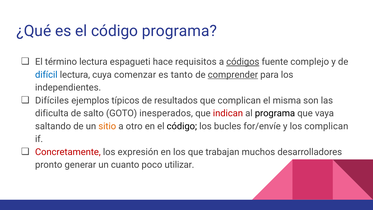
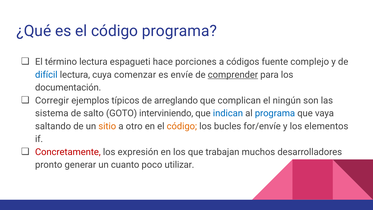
requisitos: requisitos -> porciones (196, 62)
códigos underline: present -> none (243, 62)
tanto: tanto -> envíe (182, 75)
independientes: independientes -> documentación (68, 88)
Difíciles: Difíciles -> Corregir (52, 100)
resultados: resultados -> arreglando (176, 100)
misma: misma -> ningún (287, 100)
dificulta: dificulta -> sistema (52, 113)
inesperados: inesperados -> interviniendo (166, 113)
indican colour: red -> blue (228, 113)
programa colour: black -> blue (275, 113)
código colour: black -> orange (182, 126)
los complican: complican -> elementos (326, 126)
